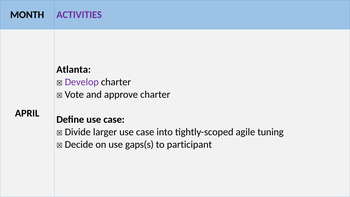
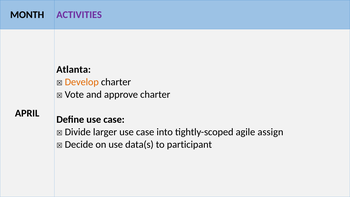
Develop colour: purple -> orange (82, 82)
tuning: tuning -> assign (270, 132)
gaps(s: gaps(s -> data(s (139, 144)
